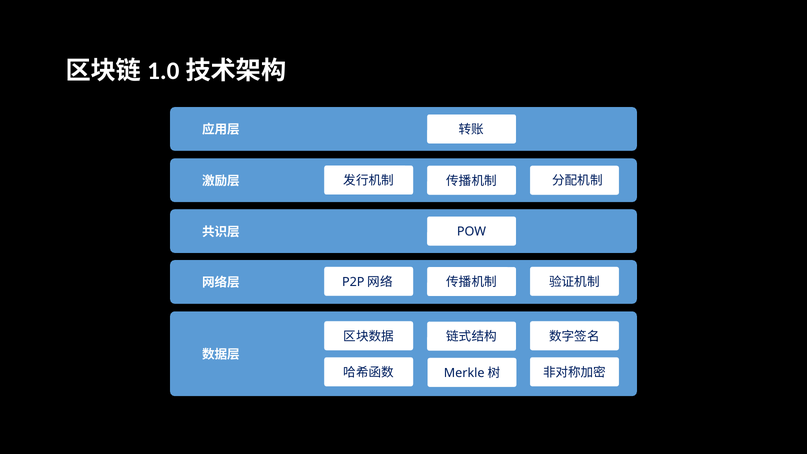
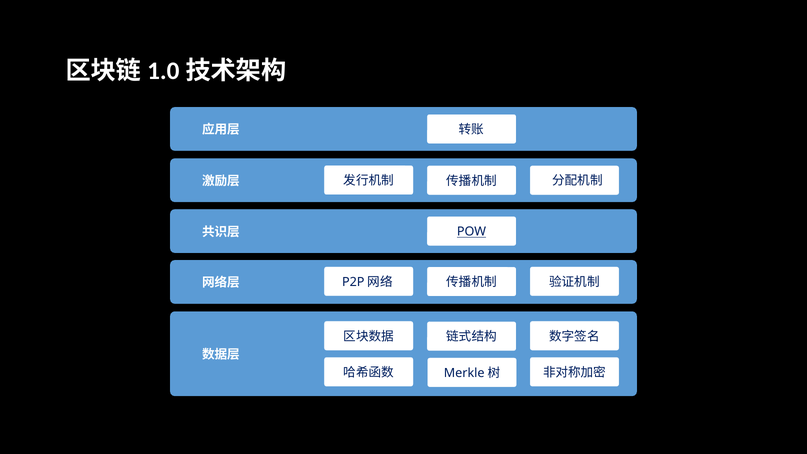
POW underline: none -> present (471, 232)
